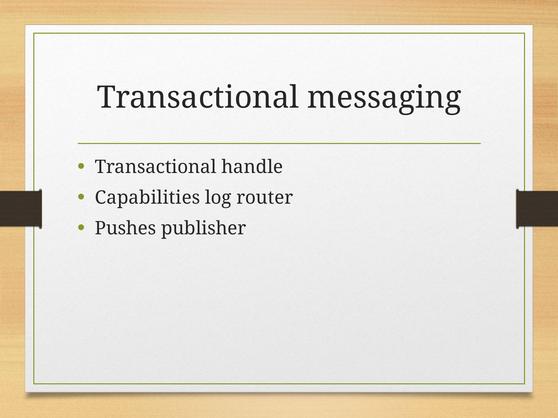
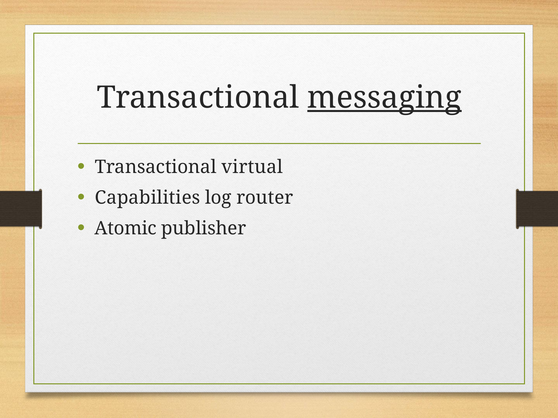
messaging underline: none -> present (384, 98)
handle: handle -> virtual (252, 167)
Pushes: Pushes -> Atomic (126, 229)
